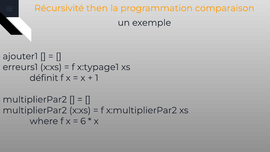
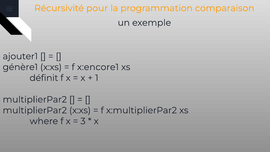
then: then -> pour (97, 8)
erreurs1: erreurs1 -> génère1 (20, 67)
x:typage1: x:typage1 -> x:encore1 (98, 67)
6: 6 -> 3 (83, 121)
